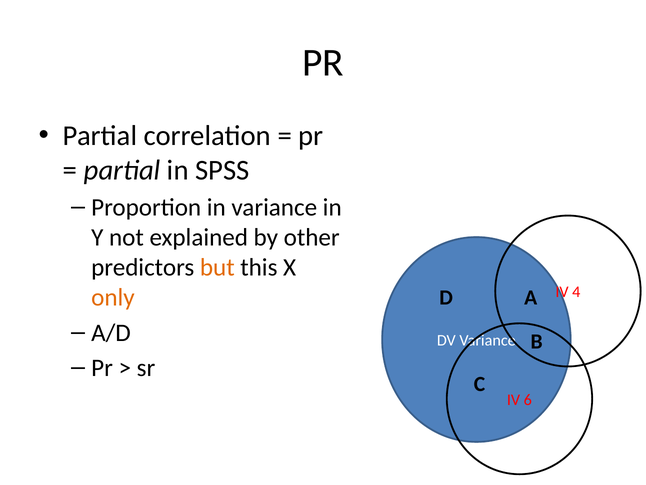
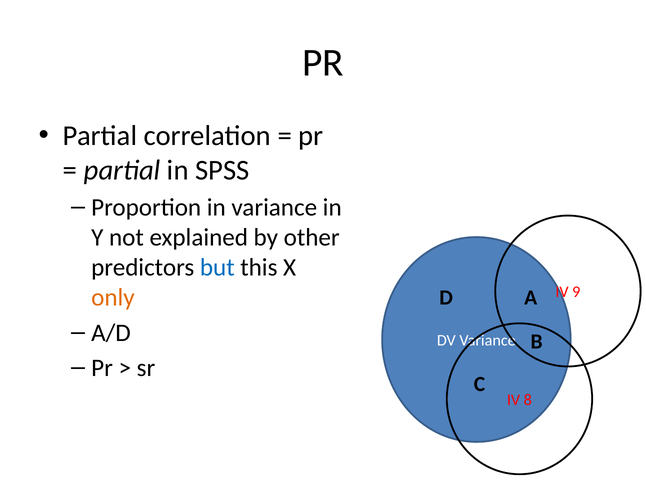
but colour: orange -> blue (217, 267)
4: 4 -> 9 (576, 292)
6: 6 -> 8 (528, 399)
